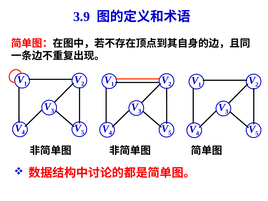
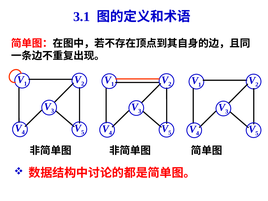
3.9: 3.9 -> 3.1 (82, 17)
